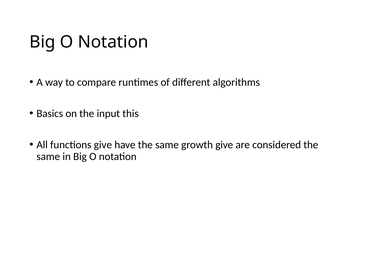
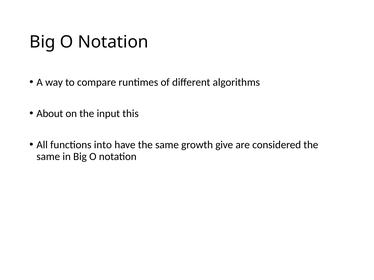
Basics: Basics -> About (50, 114)
functions give: give -> into (103, 145)
